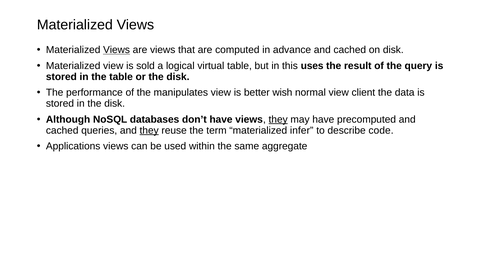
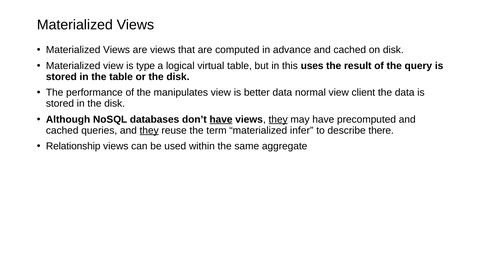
Views underline: present -> none (117, 50)
sold: sold -> type (146, 66)
better wish: wish -> data (282, 93)
have underline: none -> present (221, 120)
code: code -> there (381, 130)
Applications: Applications -> Relationship (73, 146)
